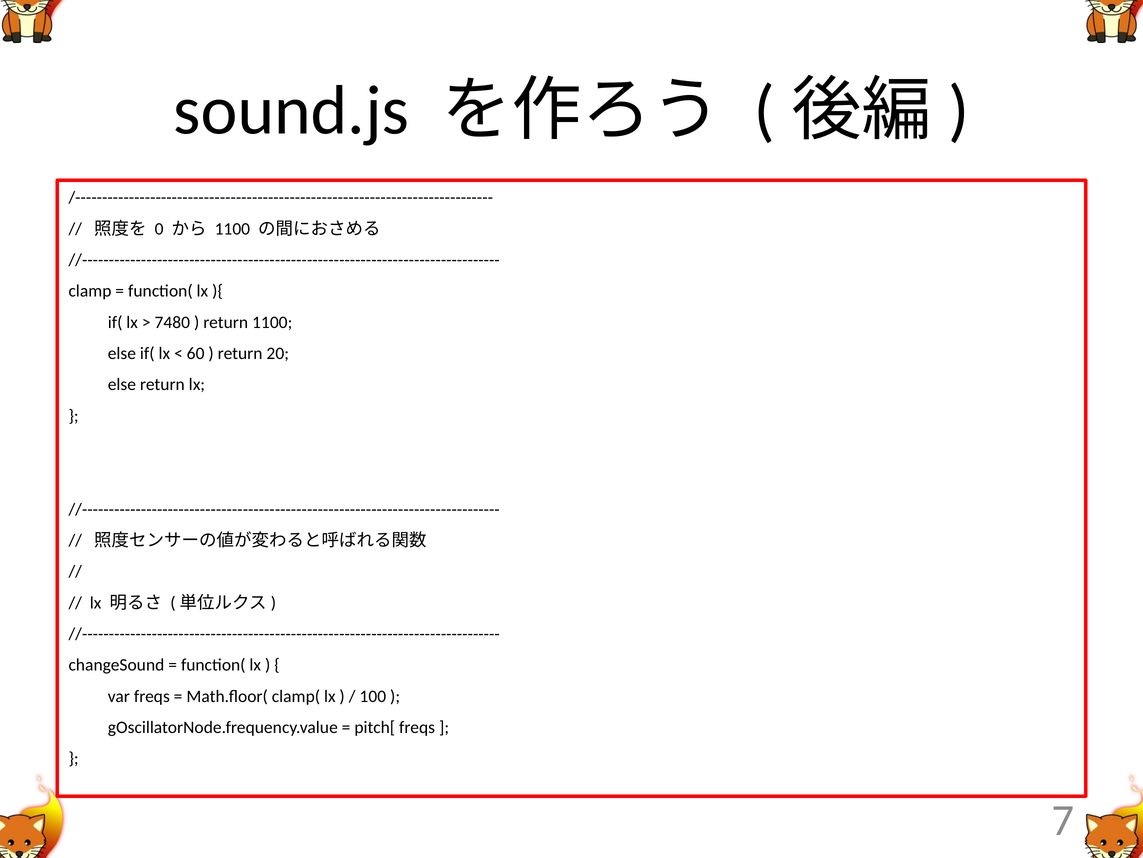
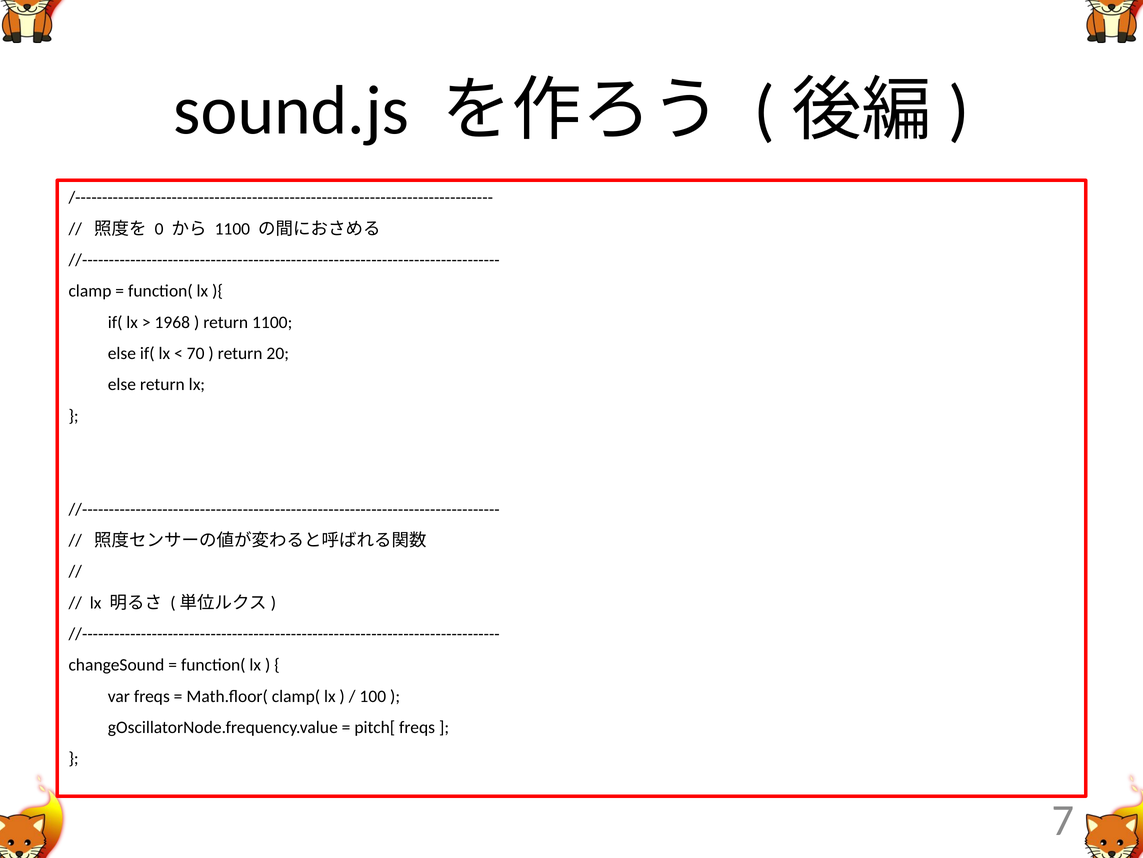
7480: 7480 -> 1968 (172, 322)
60: 60 -> 70 (196, 353)
